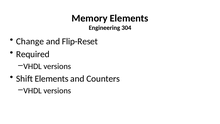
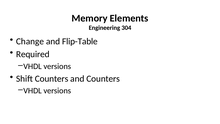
Flip-Reset: Flip-Reset -> Flip-Table (80, 41)
Shift Elements: Elements -> Counters (52, 79)
